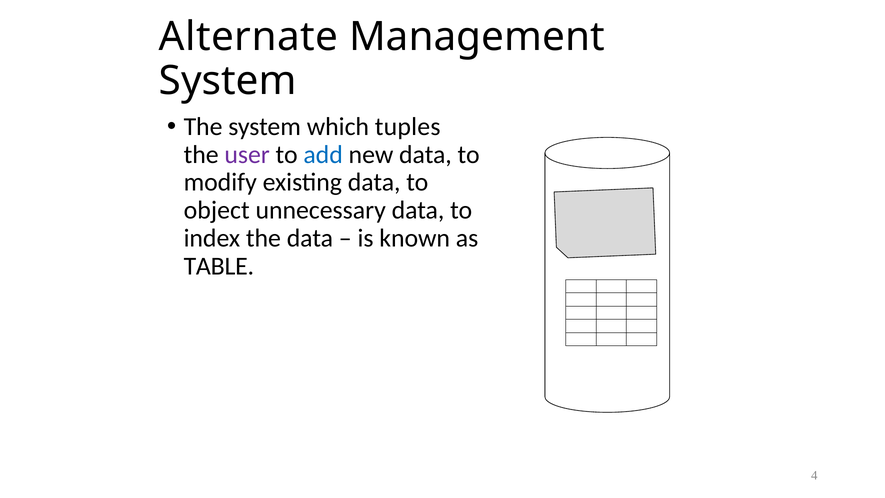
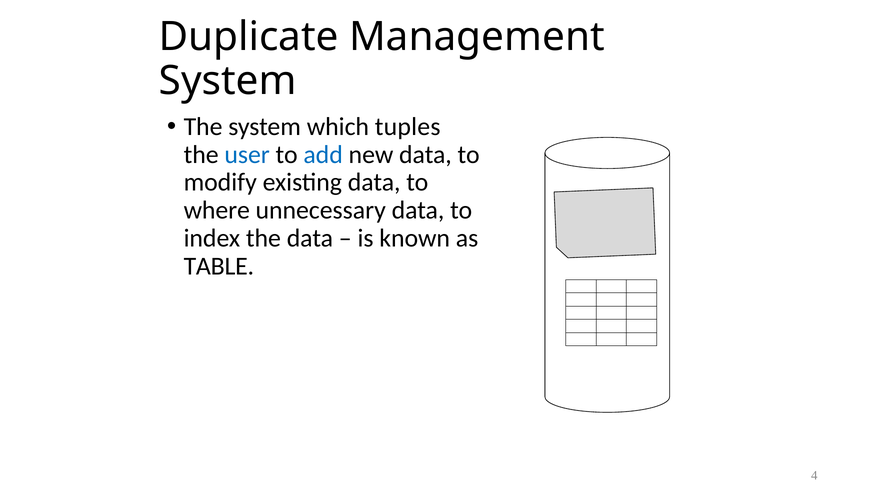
Alternate: Alternate -> Duplicate (249, 37)
user colour: purple -> blue (247, 154)
object: object -> where (217, 210)
